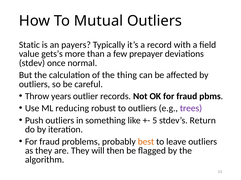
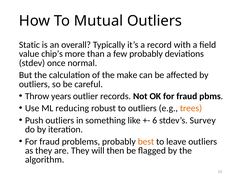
payers: payers -> overall (76, 45)
gets’s: gets’s -> chip’s (52, 54)
few prepayer: prepayer -> probably (146, 54)
thing: thing -> make (127, 75)
trees colour: purple -> orange (191, 109)
5: 5 -> 6 (155, 121)
Return: Return -> Survey (203, 121)
